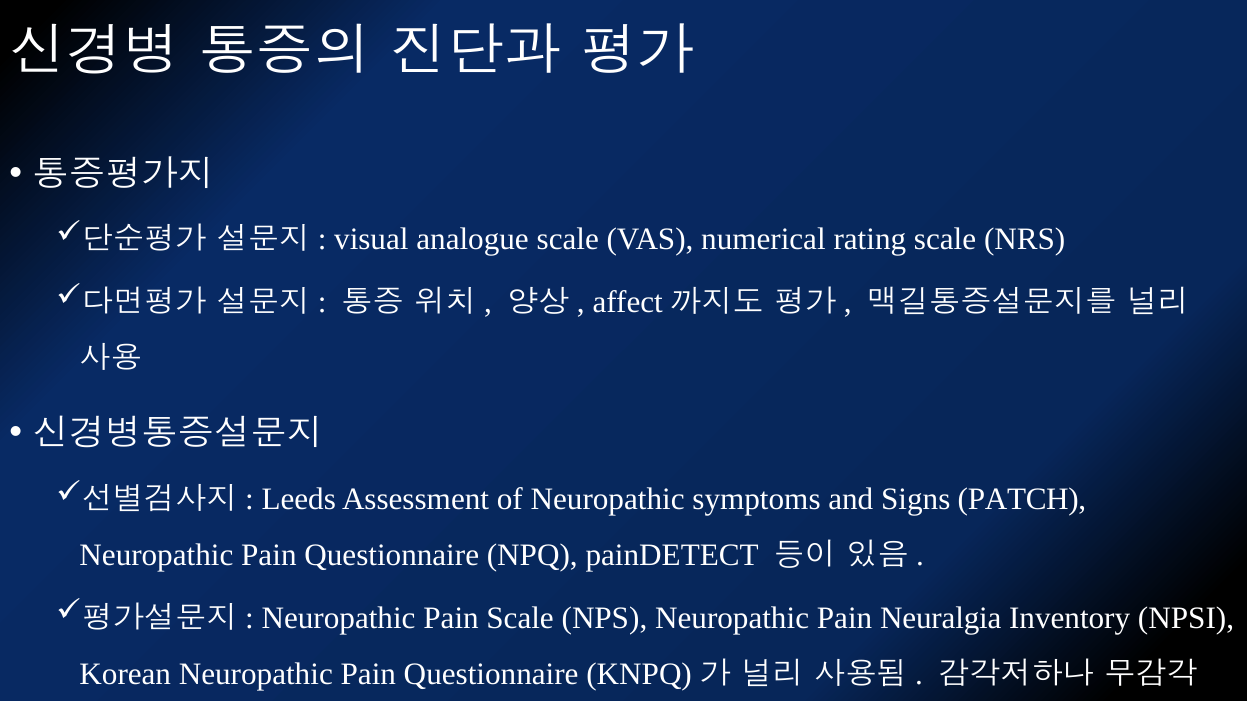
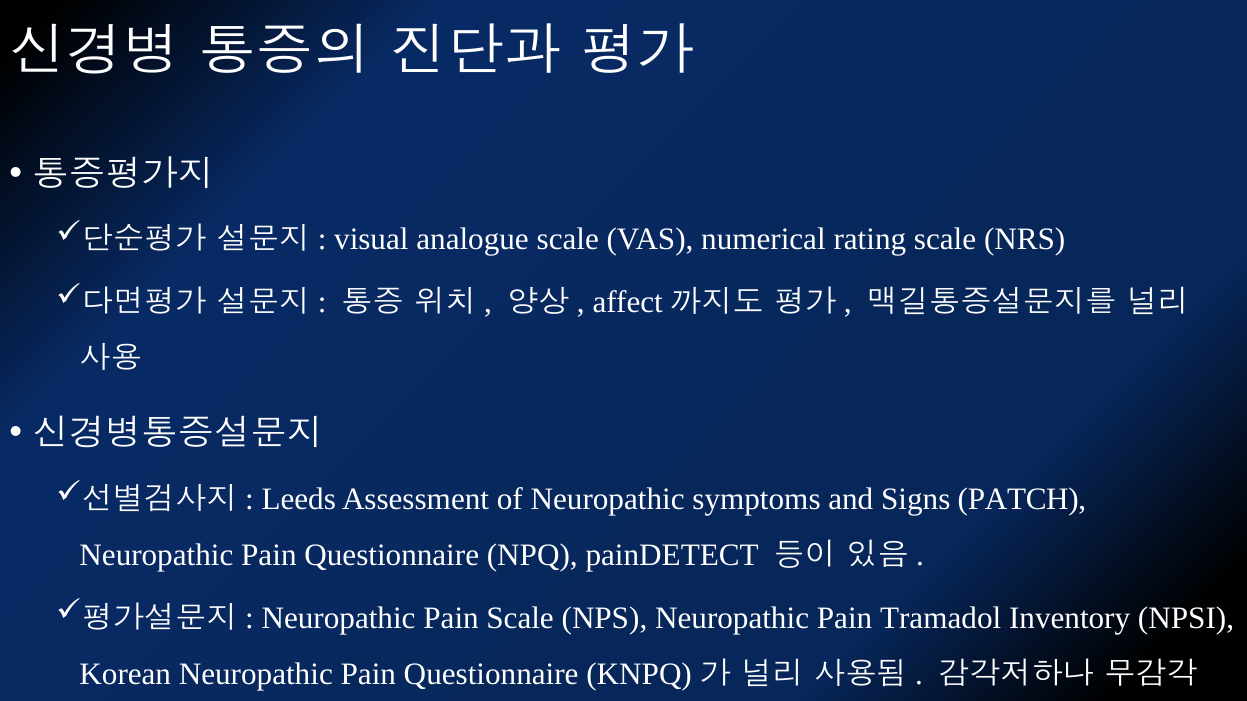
Neuralgia: Neuralgia -> Tramadol (941, 618)
